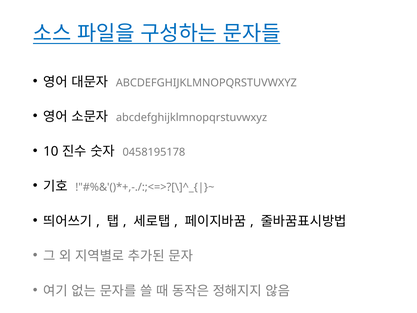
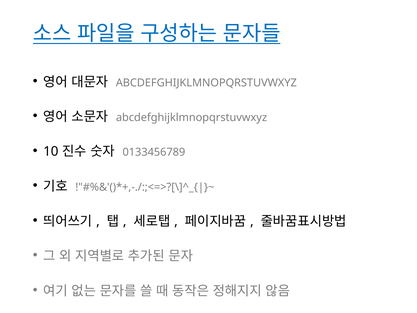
0458195178: 0458195178 -> 0133456789 (154, 152)
